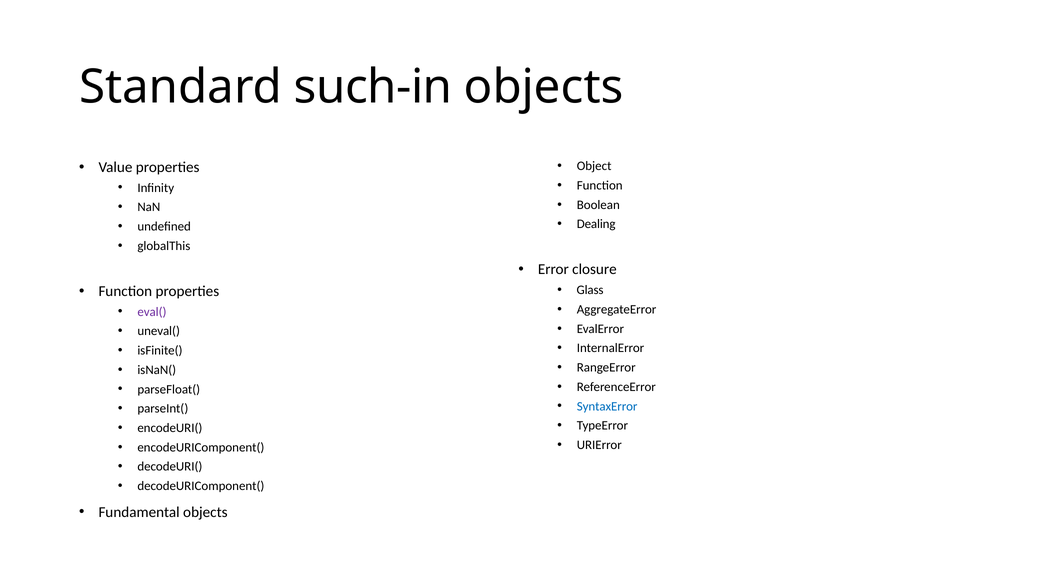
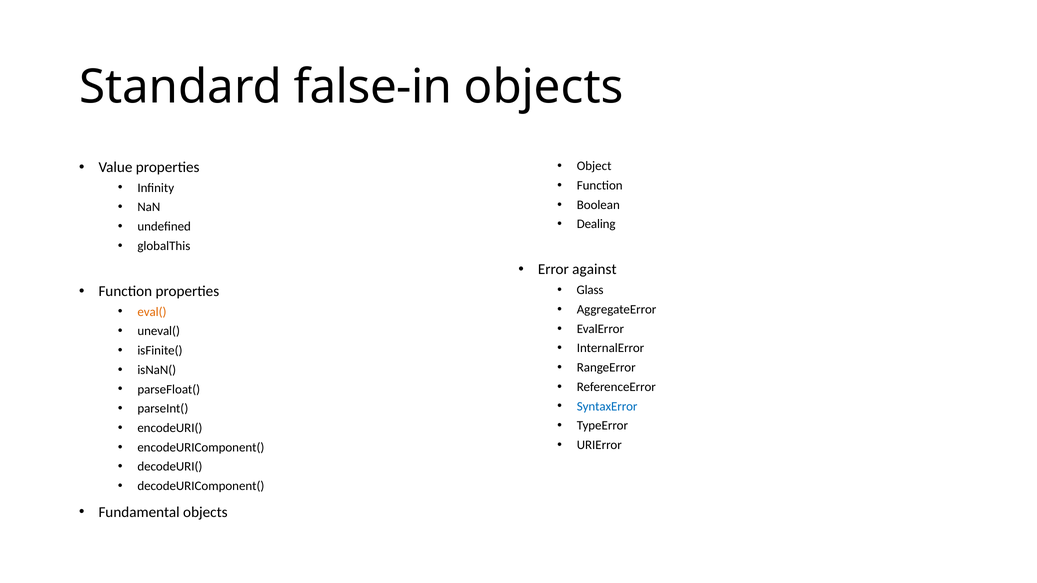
such-in: such-in -> false-in (373, 87)
closure: closure -> against (594, 270)
eval( colour: purple -> orange (152, 312)
